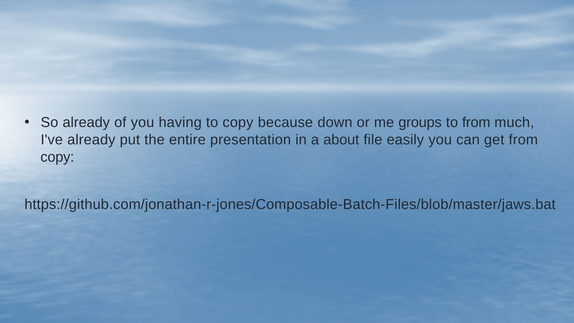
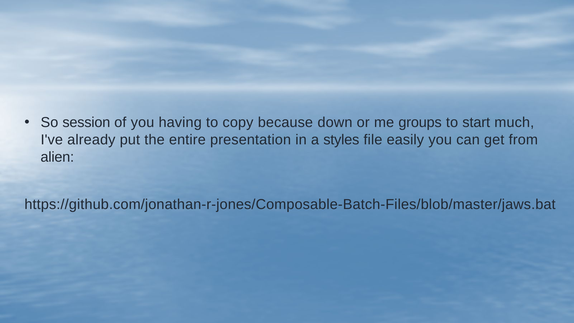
So already: already -> session (86, 123)
to from: from -> start (476, 123)
about: about -> styles (341, 140)
copy: copy -> alien (57, 157)
